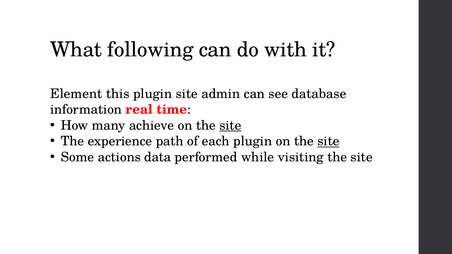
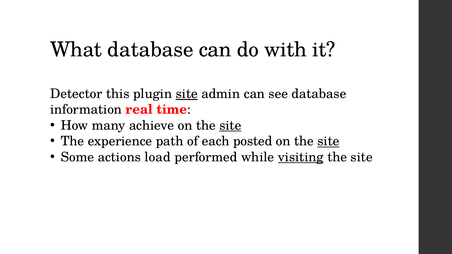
What following: following -> database (150, 50)
Element: Element -> Detector (76, 94)
site underline: none -> present (187, 94)
each plugin: plugin -> posted (253, 141)
data: data -> load (158, 157)
visiting underline: none -> present (301, 157)
